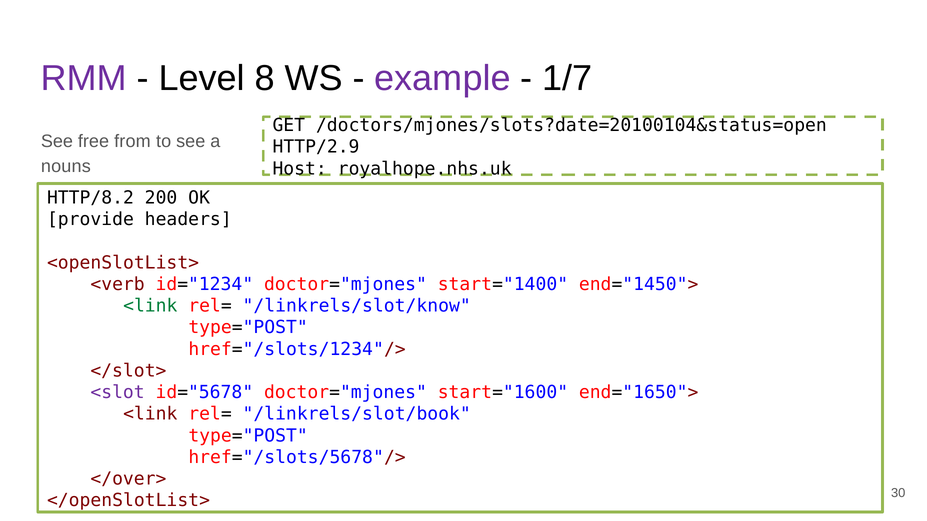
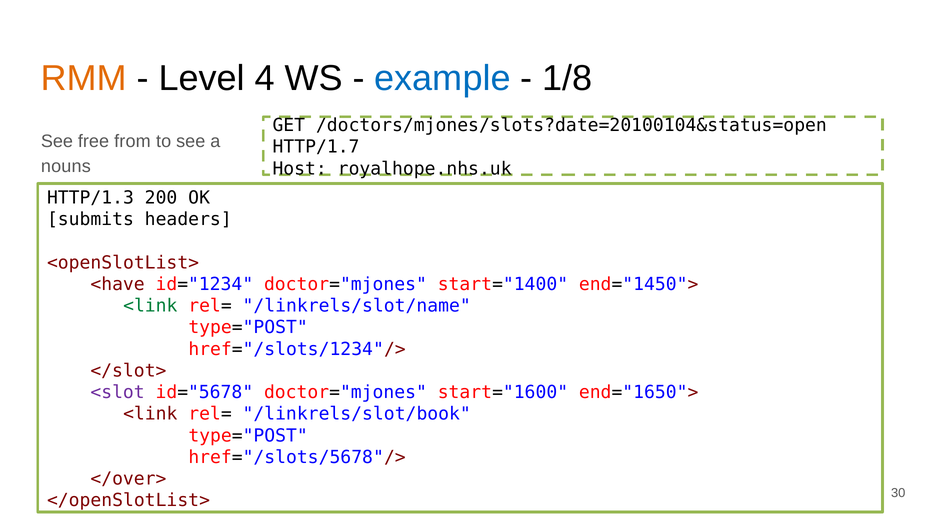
RMM colour: purple -> orange (84, 79)
8: 8 -> 4 (265, 79)
example colour: purple -> blue (442, 79)
1/7: 1/7 -> 1/8 (567, 79)
HTTP/2.9: HTTP/2.9 -> HTTP/1.7 (316, 147)
HTTP/8.2: HTTP/8.2 -> HTTP/1.3 (90, 198)
provide: provide -> submits (90, 220)
<verb: <verb -> <have (118, 285)
/linkrels/slot/know: /linkrels/slot/know -> /linkrels/slot/name (357, 306)
